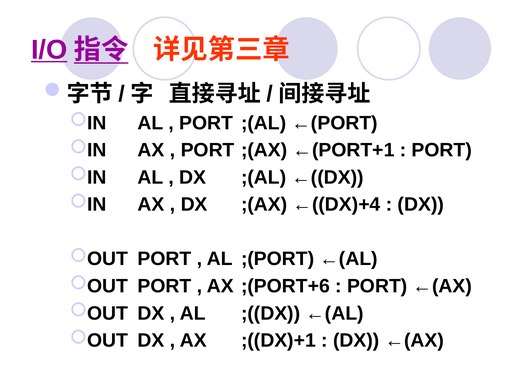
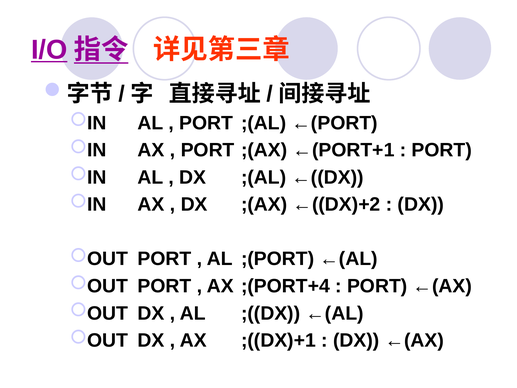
←((DX)+4: ←((DX)+4 -> ←((DX)+2 (337, 204)
;(PORT+6: ;(PORT+6 -> ;(PORT+4 (285, 286)
